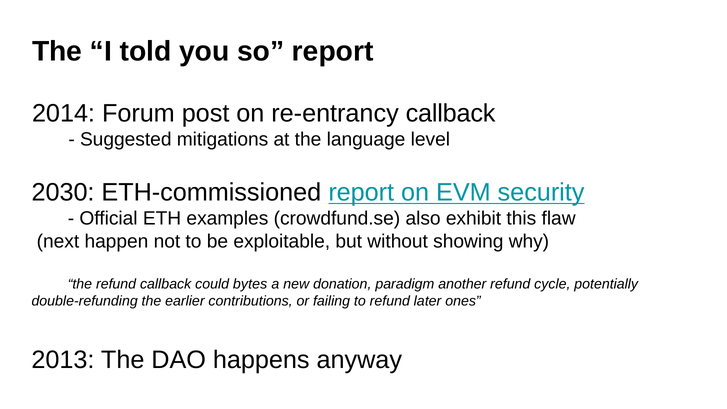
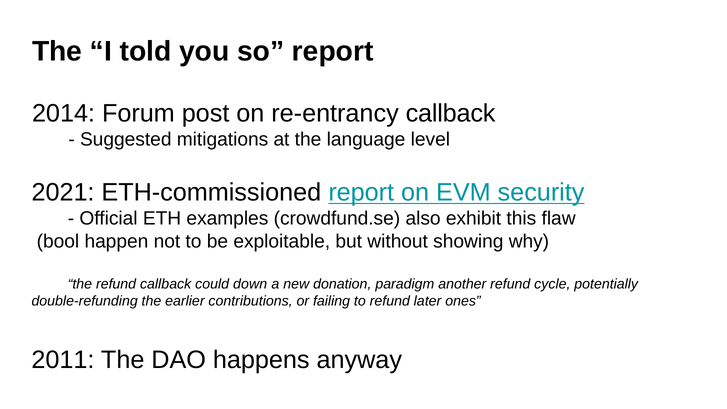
2030: 2030 -> 2021 (63, 192)
next: next -> bool (58, 242)
bytes: bytes -> down (250, 284)
2013: 2013 -> 2011 (63, 360)
